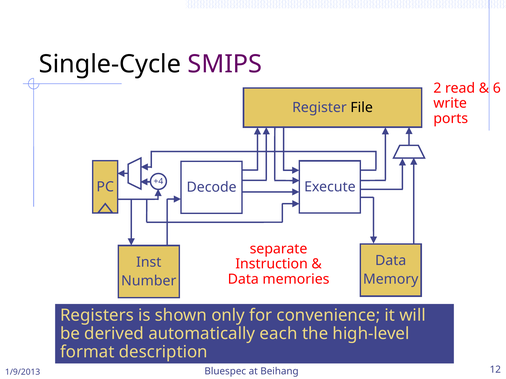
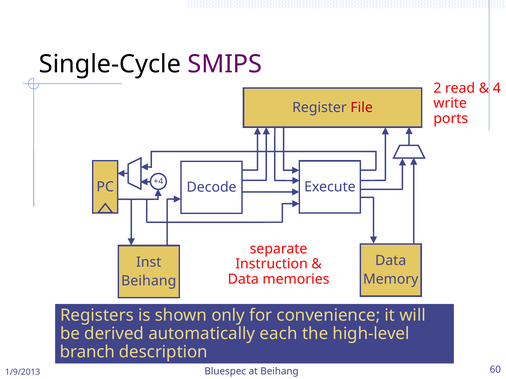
6: 6 -> 4 (497, 88)
File colour: black -> red (362, 108)
Number: Number -> Beihang (149, 281)
format: format -> branch (87, 352)
12: 12 -> 60 (495, 370)
